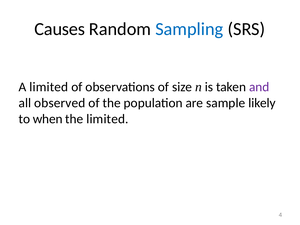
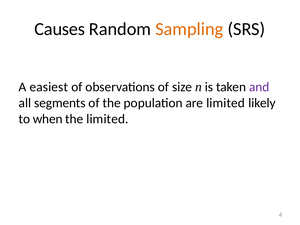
Sampling colour: blue -> orange (189, 29)
A limited: limited -> easiest (49, 87)
observed: observed -> segments (60, 103)
are sample: sample -> limited (226, 103)
